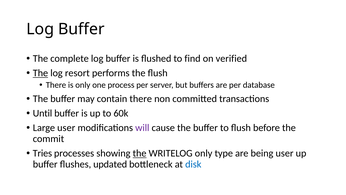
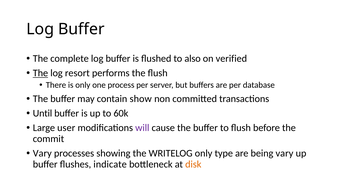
find: find -> also (193, 58)
contain there: there -> show (141, 99)
Tries: Tries -> Vary (42, 153)
the underline: present -> none (140, 153)
being user: user -> vary (284, 153)
updated: updated -> indicate (110, 164)
disk colour: blue -> orange (193, 164)
